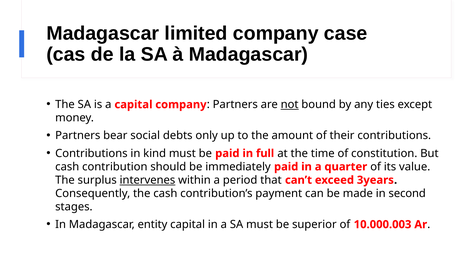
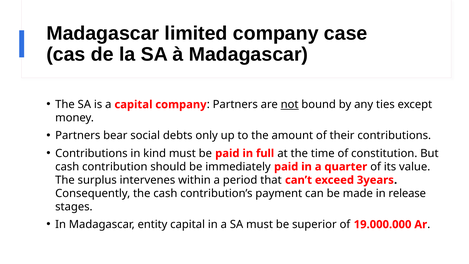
intervenes underline: present -> none (147, 180)
second: second -> release (407, 193)
10.000.003: 10.000.003 -> 19.000.000 (383, 224)
